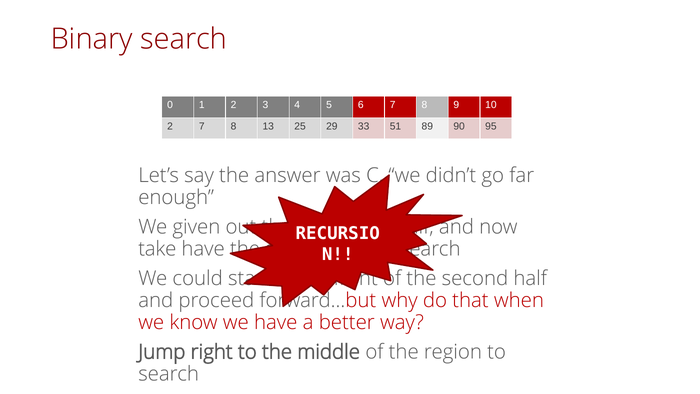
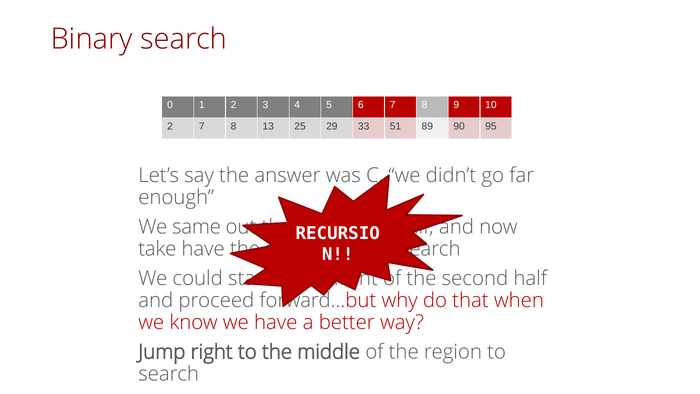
given: given -> same (196, 227)
